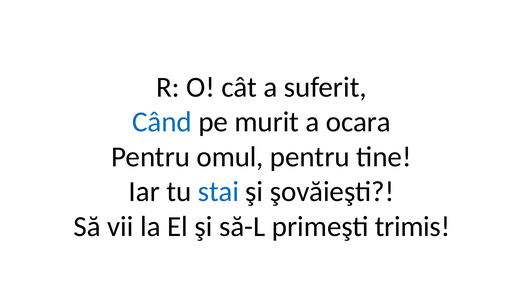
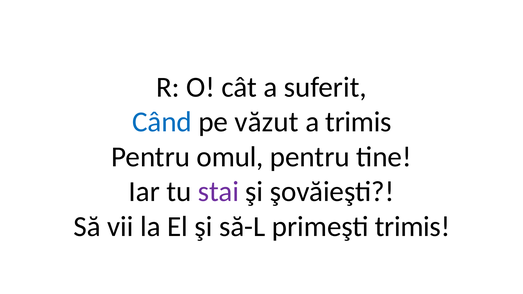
murit: murit -> văzut (267, 122)
a ocara: ocara -> trimis (358, 122)
stai colour: blue -> purple (218, 192)
